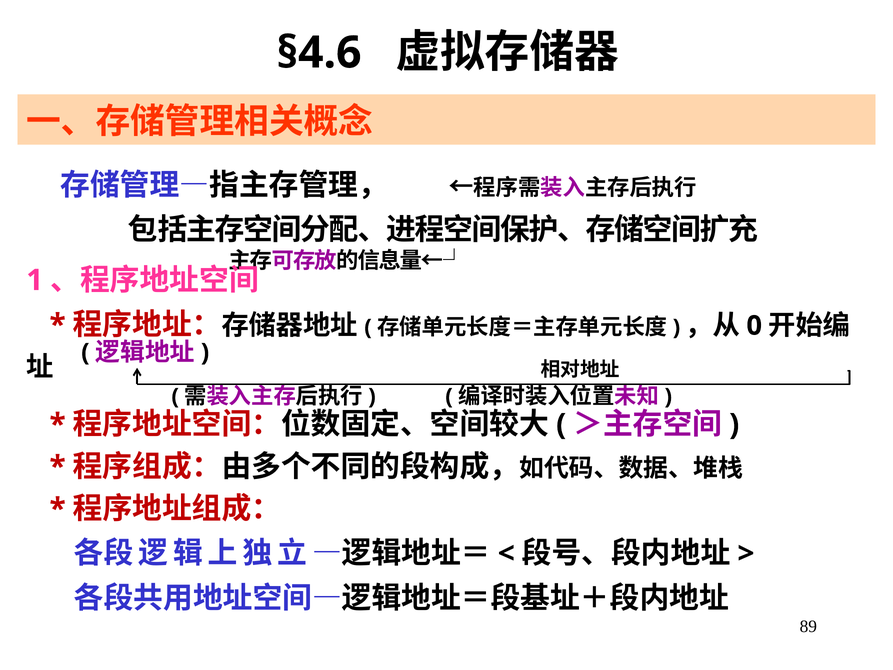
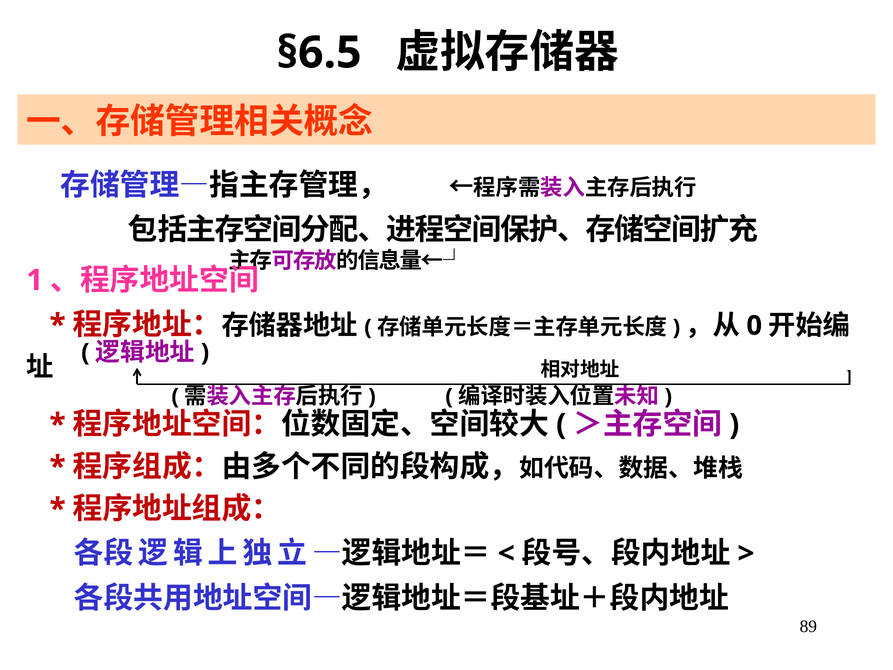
§4.6: §4.6 -> §6.5 (319, 53)
